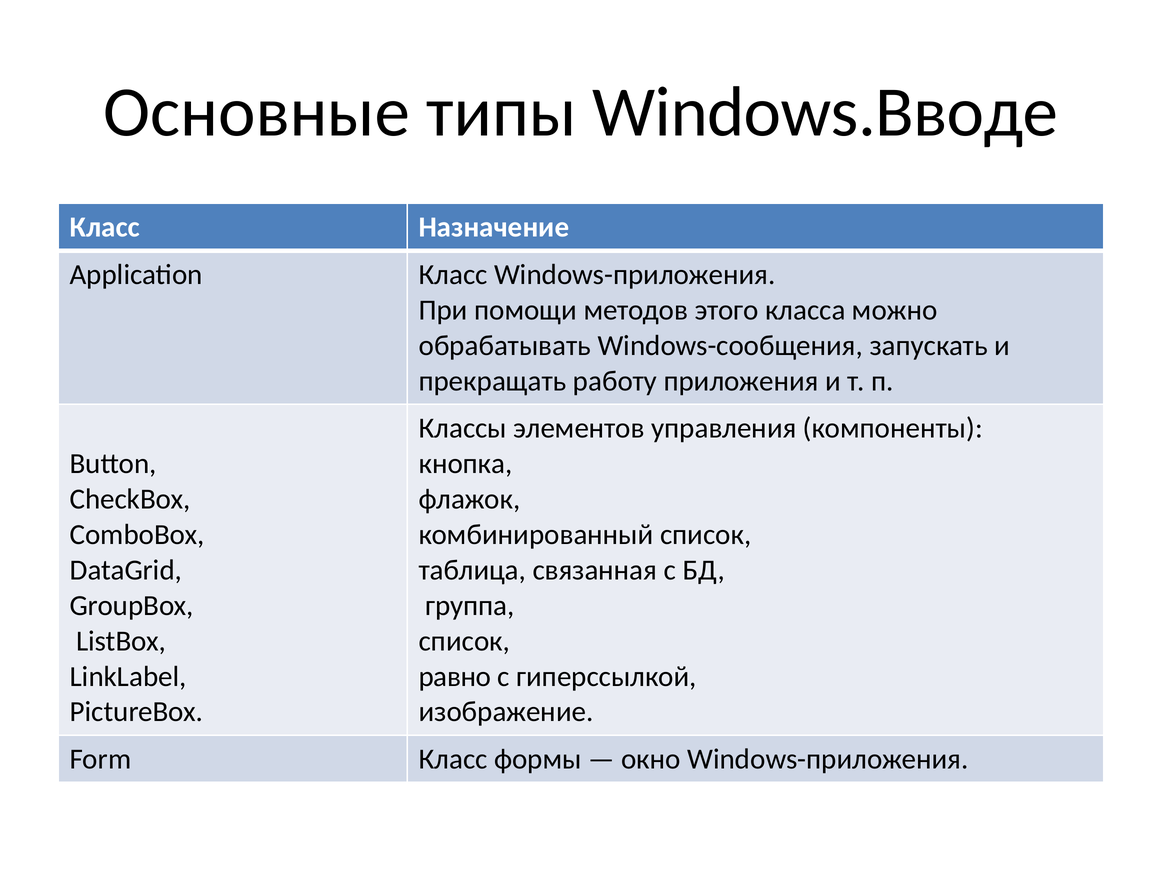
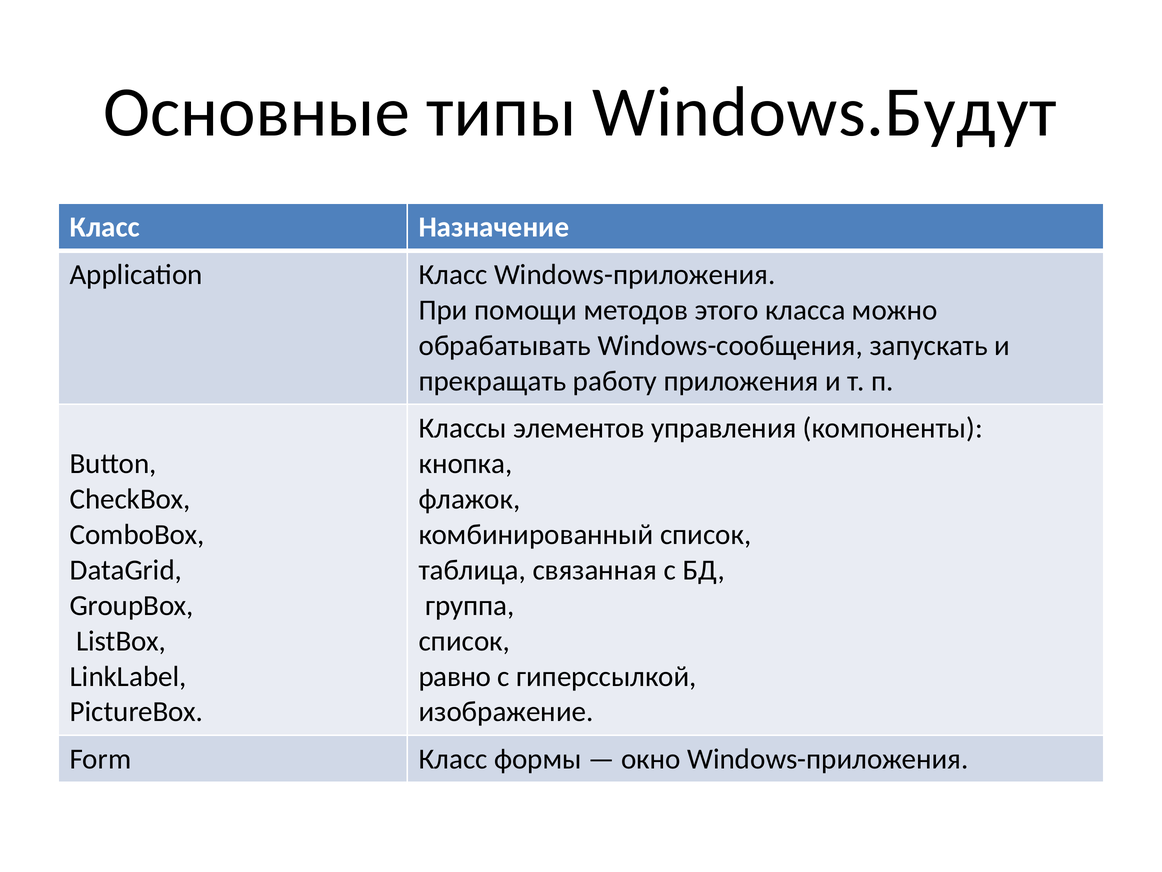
Windows.Вводе: Windows.Вводе -> Windows.Будут (825, 112)
